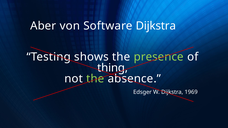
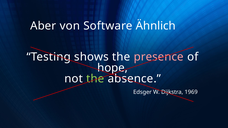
Software Dijkstra: Dijkstra -> Ähnlich (156, 26)
presence colour: light green -> pink (159, 57)
thing: thing -> hope (113, 68)
